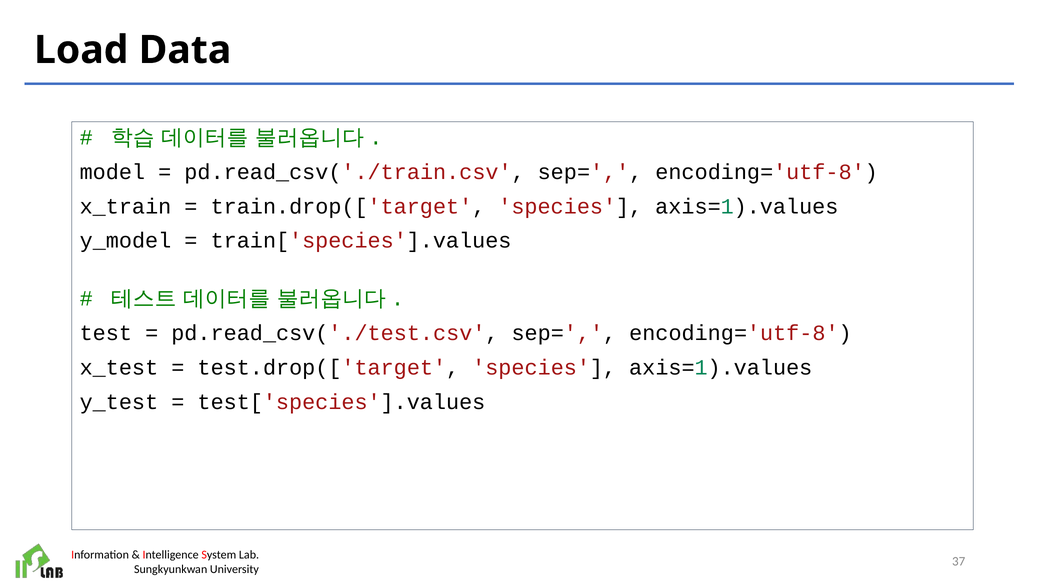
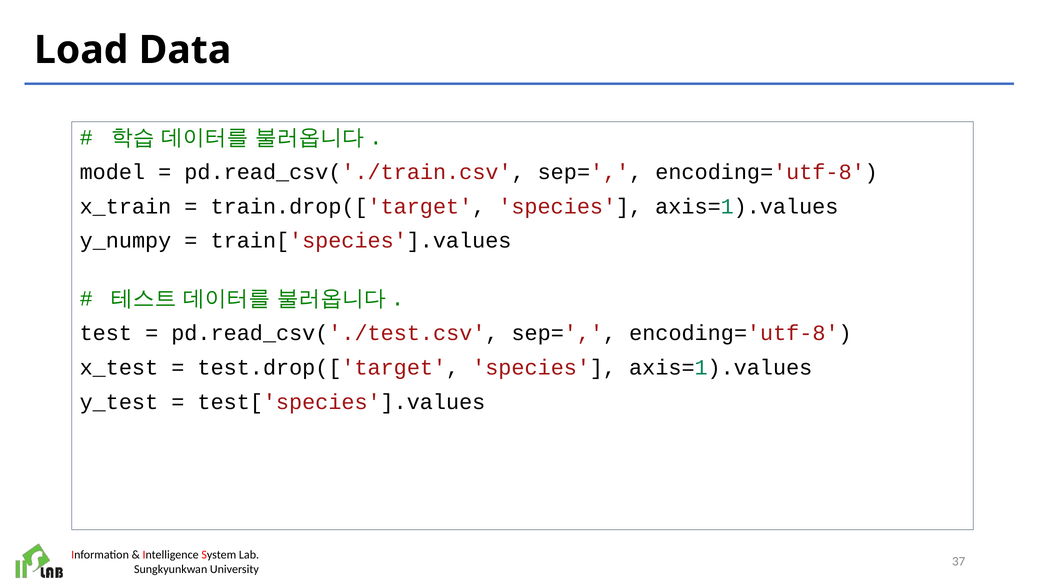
y_model: y_model -> y_numpy (125, 241)
